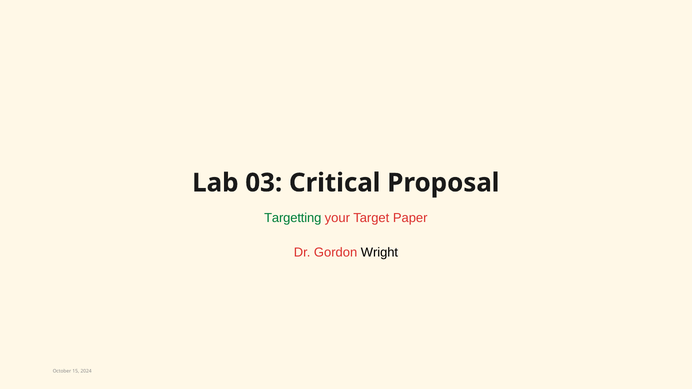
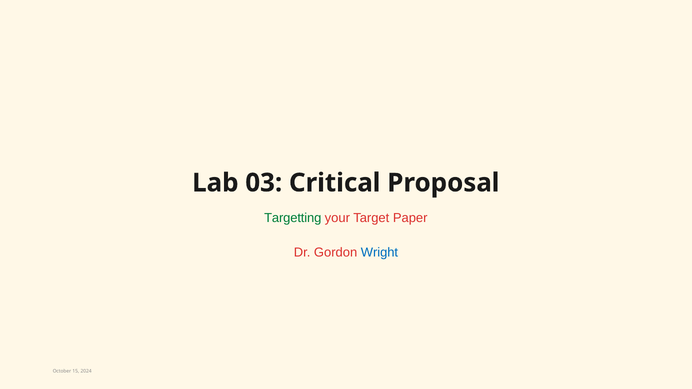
Wright colour: black -> blue (379, 253)
